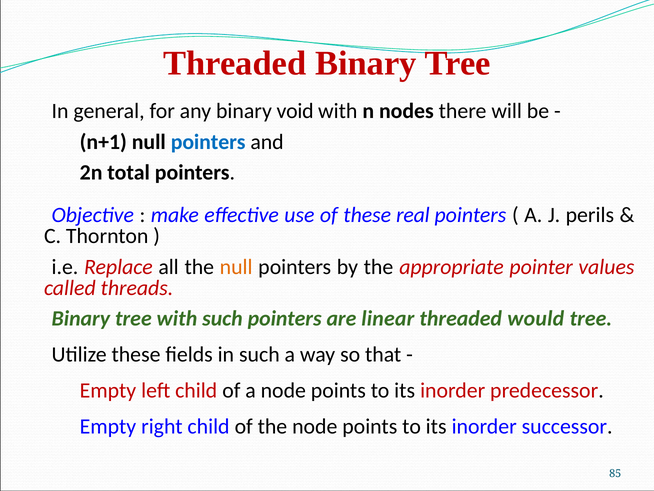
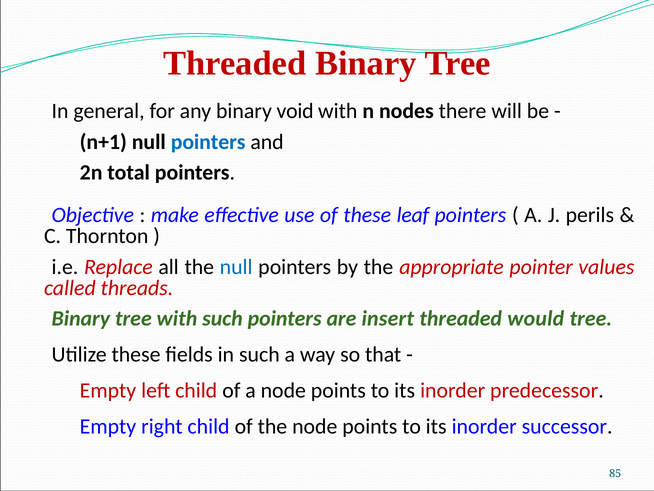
real: real -> leaf (413, 215)
null colour: orange -> blue (236, 267)
linear: linear -> insert (388, 318)
